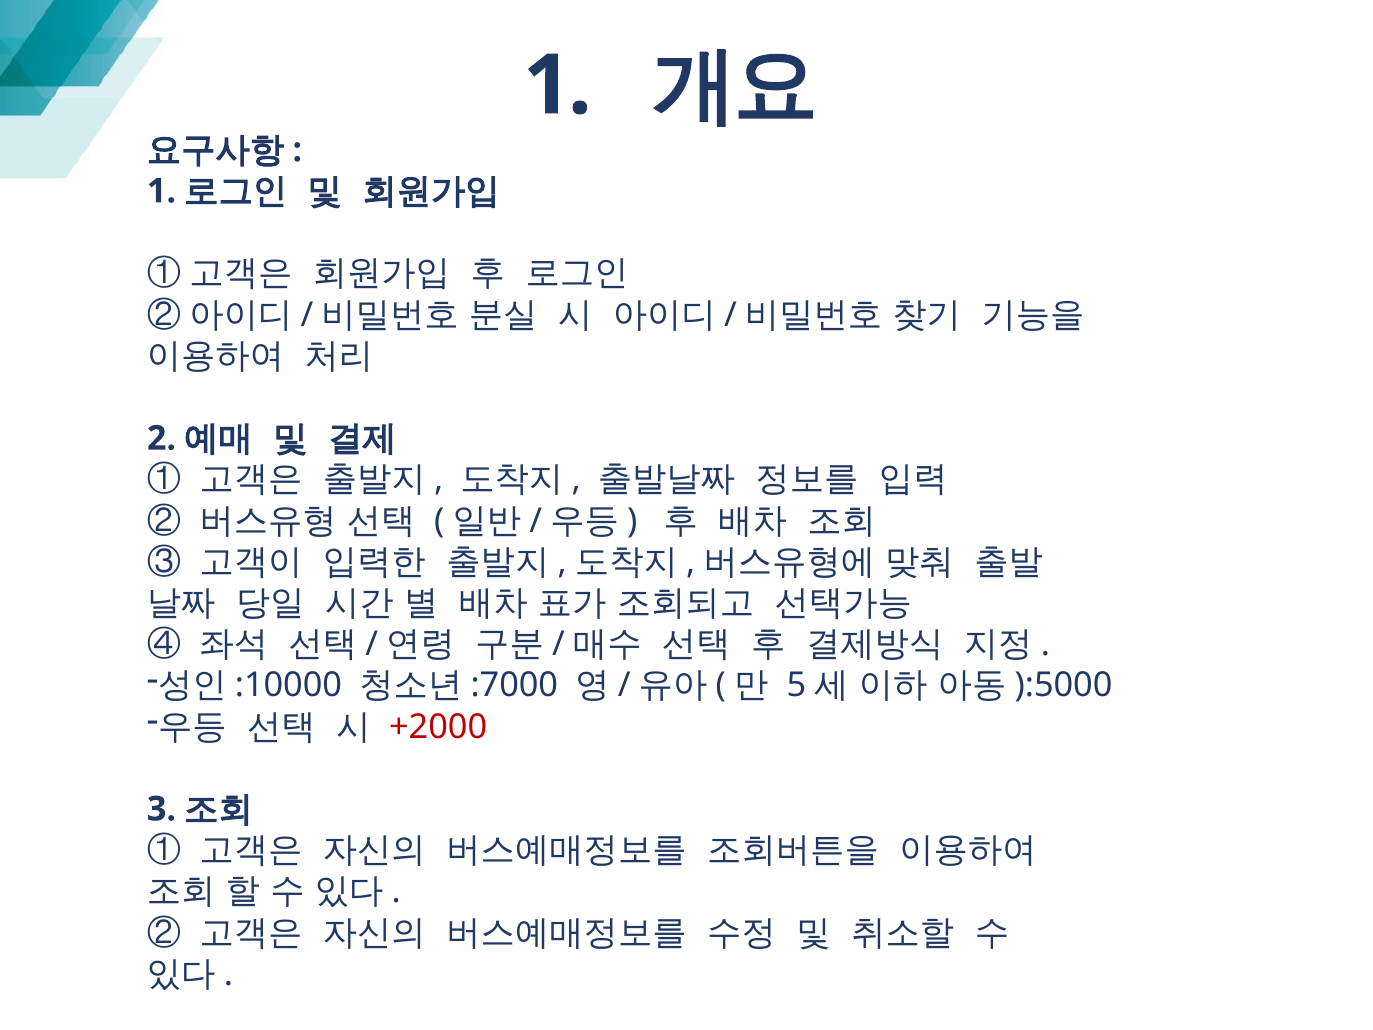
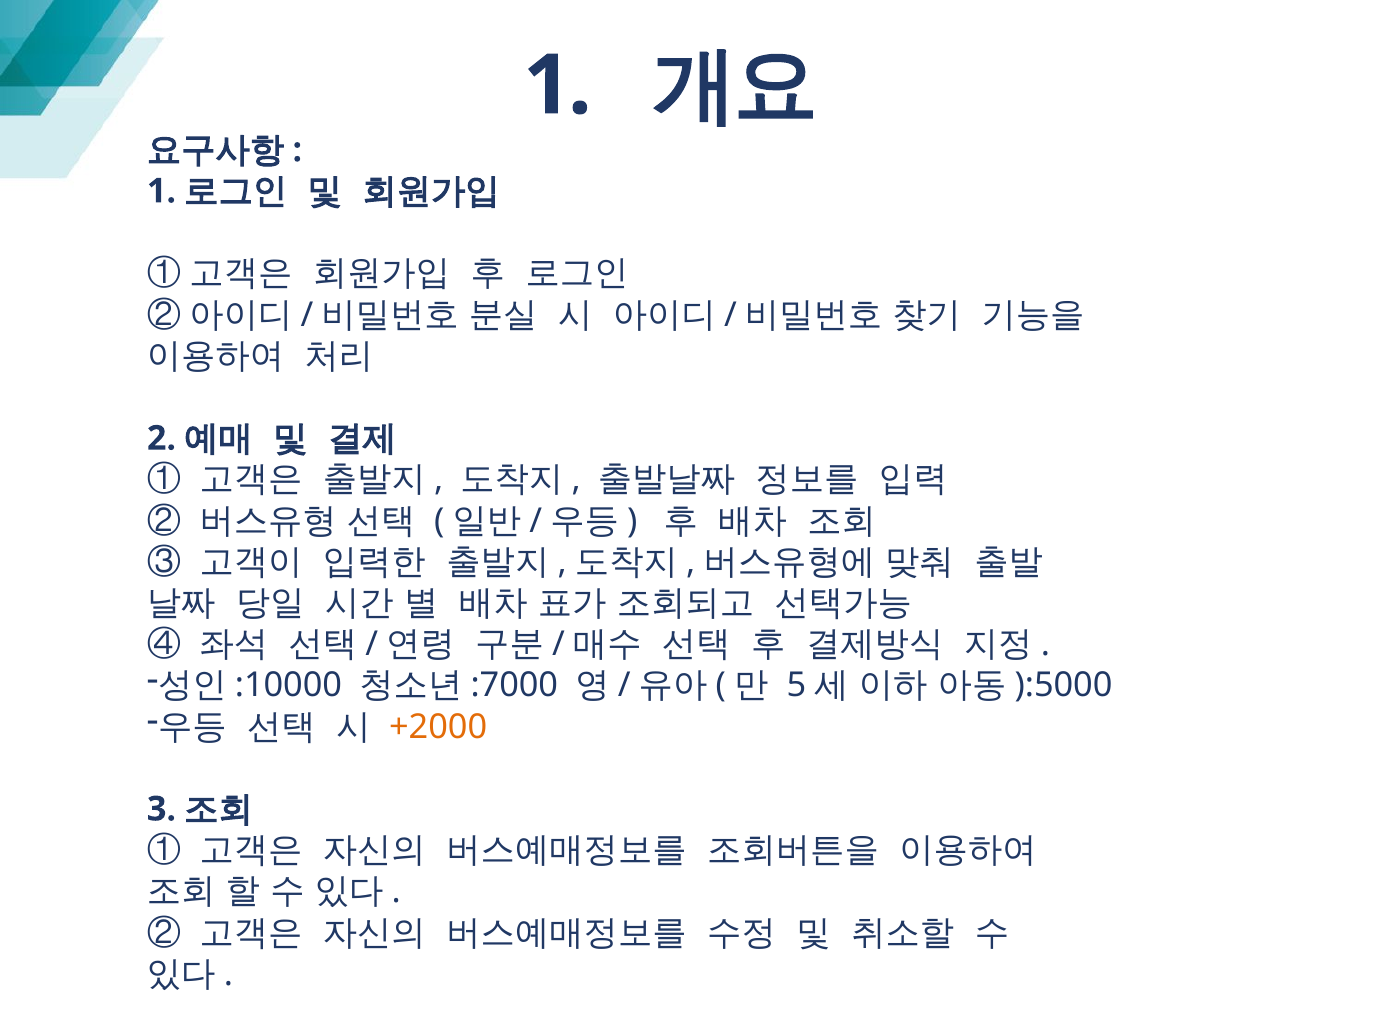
+2000 colour: red -> orange (438, 727)
